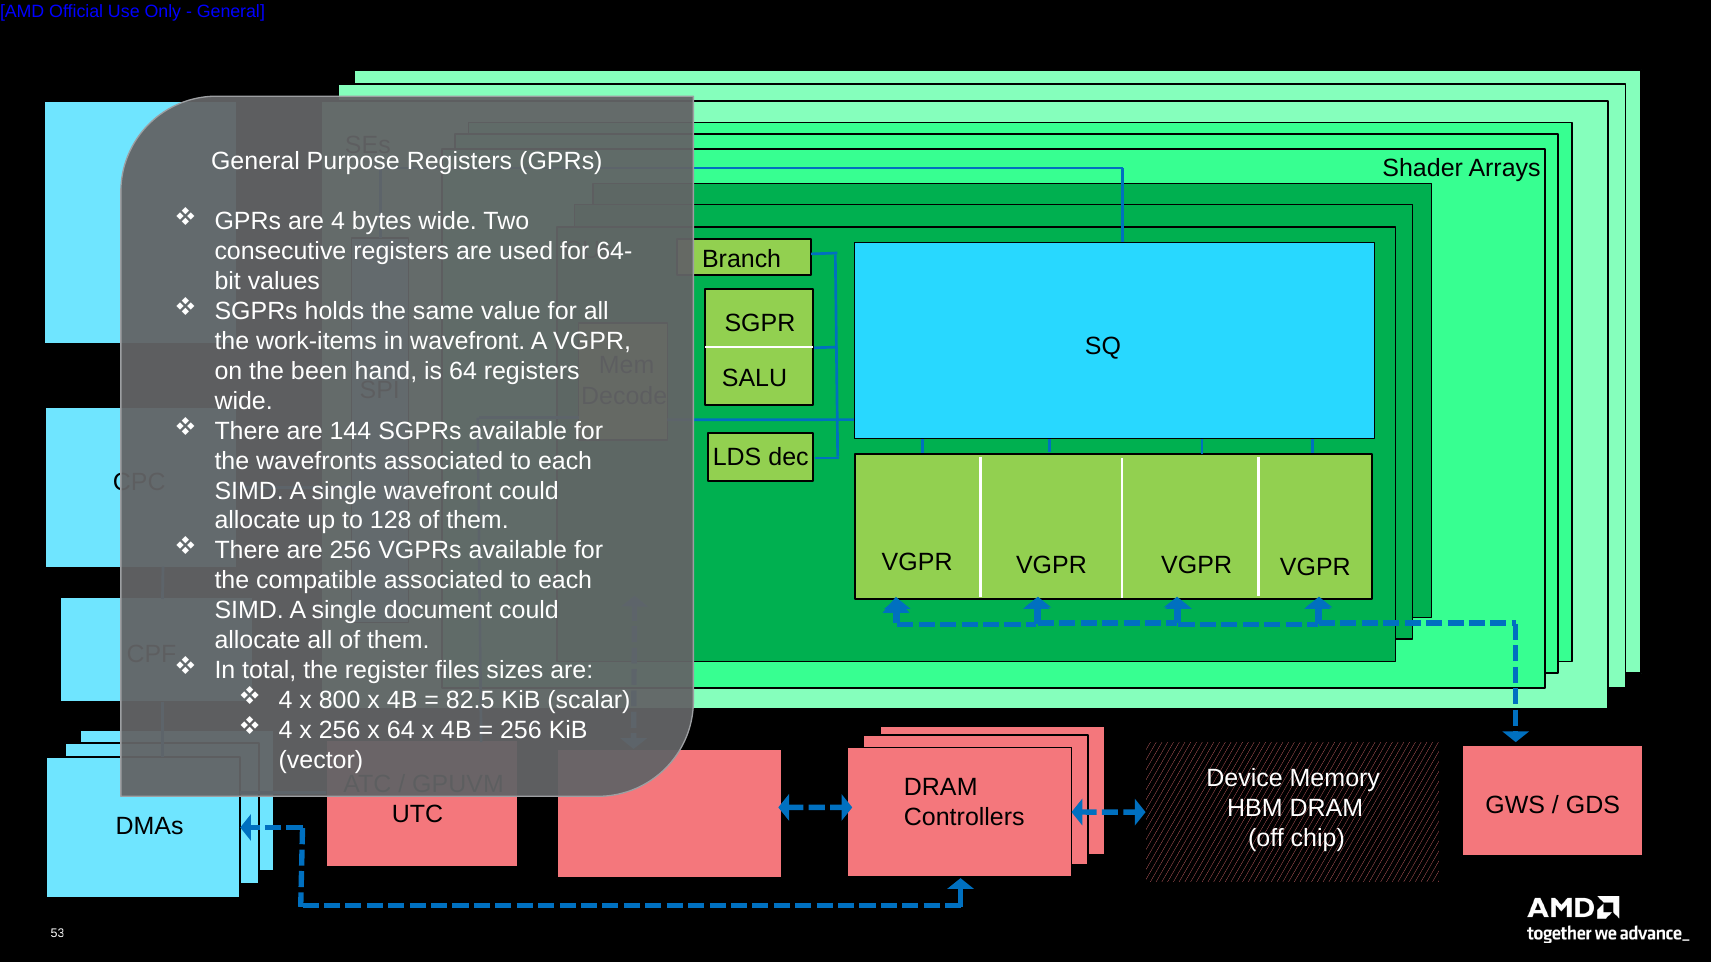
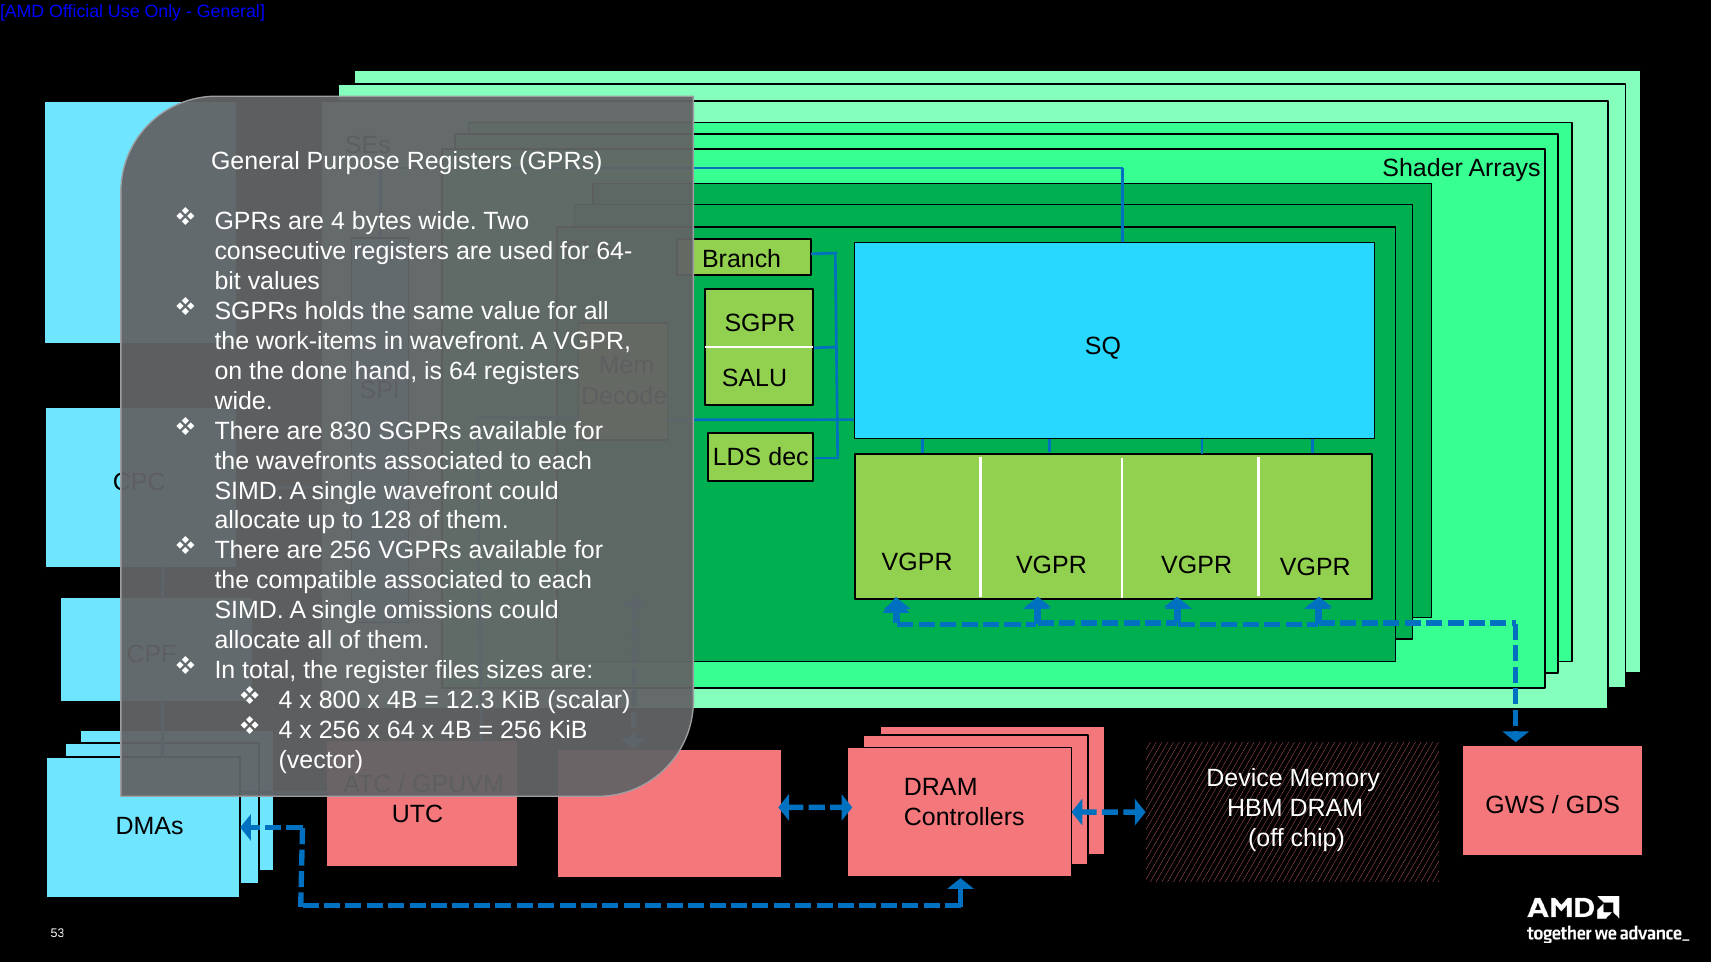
been: been -> done (319, 371)
144: 144 -> 830 (350, 431)
document: document -> omissions (438, 611)
82.5: 82.5 -> 12.3 (470, 701)
